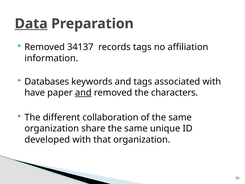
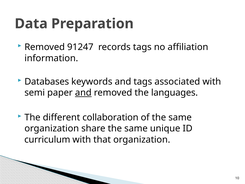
Data underline: present -> none (31, 24)
34137: 34137 -> 91247 (80, 47)
have: have -> semi (35, 93)
characters: characters -> languages (175, 93)
developed: developed -> curriculum (47, 139)
